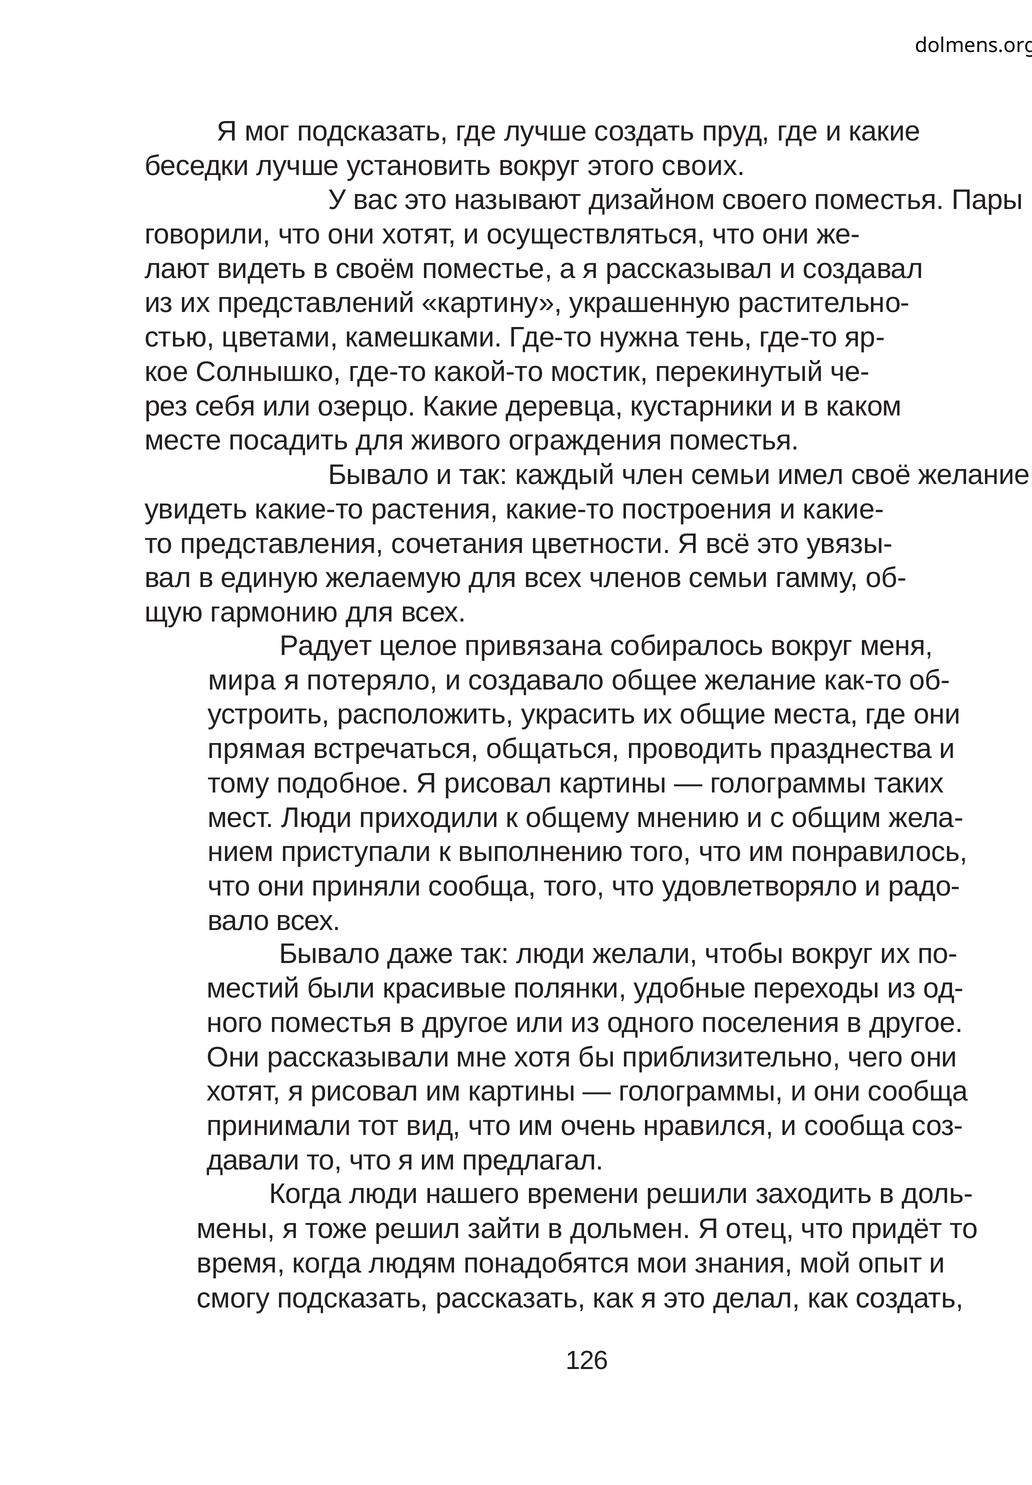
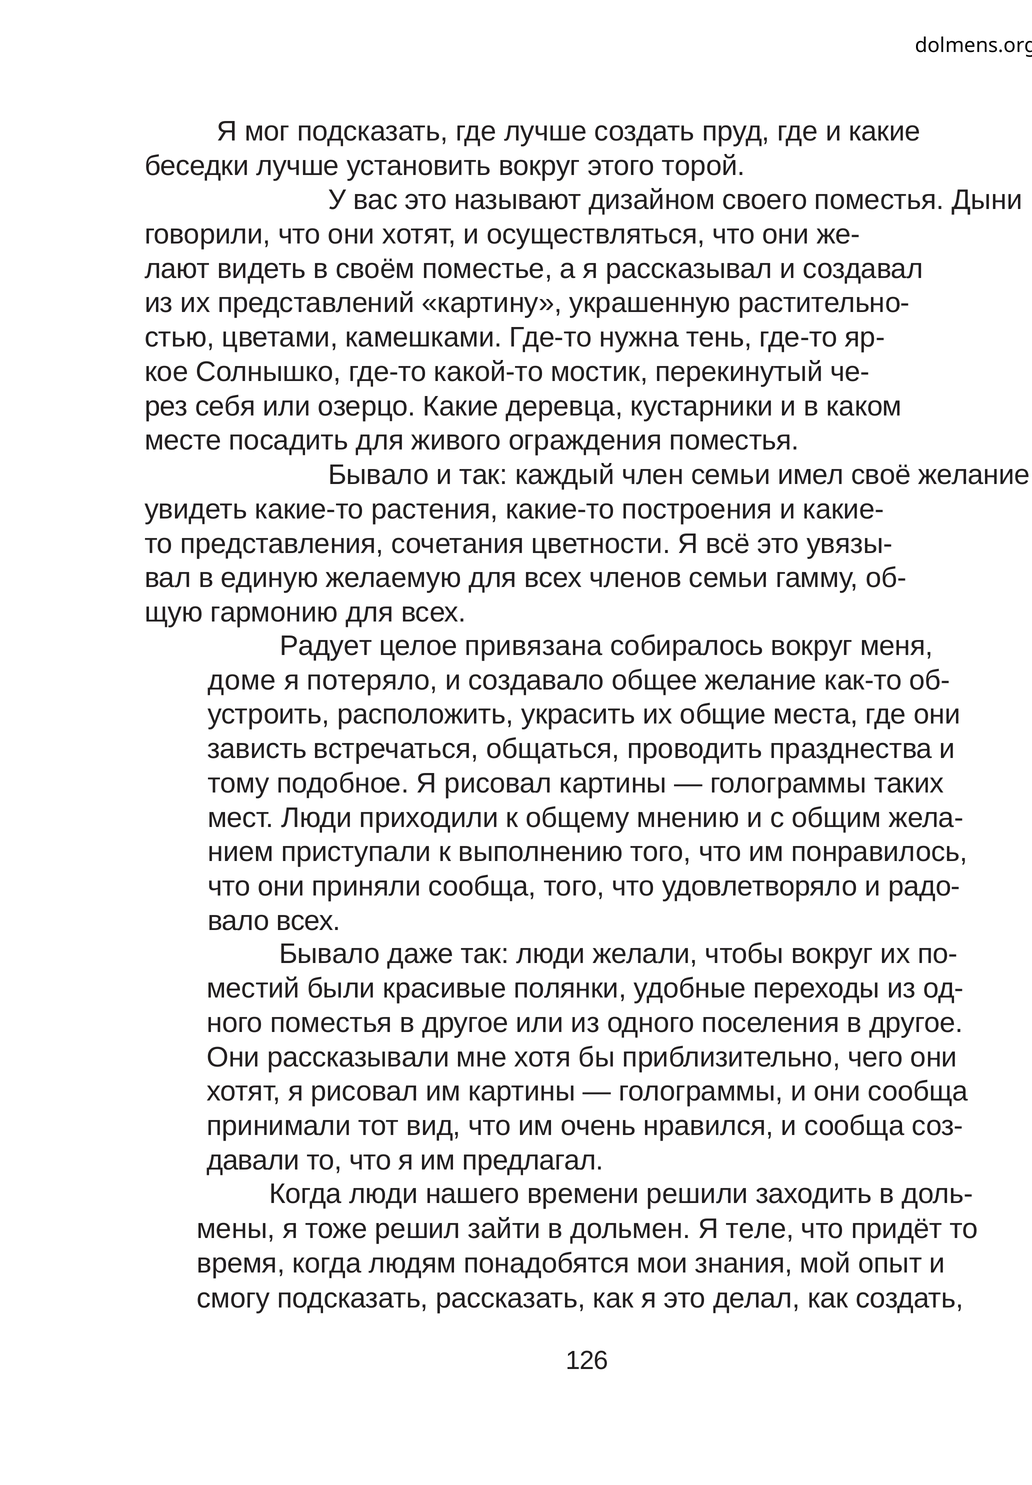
своих: своих -> торой (704, 166)
Пары: Пары -> Дыни (987, 200)
мира: мира -> доме (242, 680)
прямая: прямая -> зависть (257, 749)
отец: отец -> теле (760, 1229)
